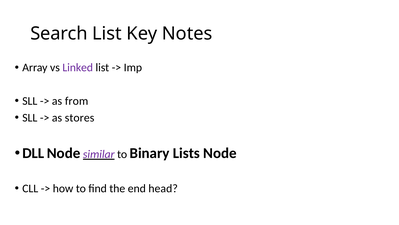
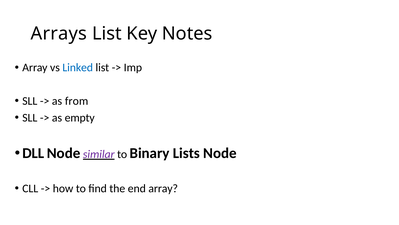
Search: Search -> Arrays (59, 34)
Linked colour: purple -> blue (78, 67)
stores: stores -> empty (80, 118)
end head: head -> array (163, 188)
